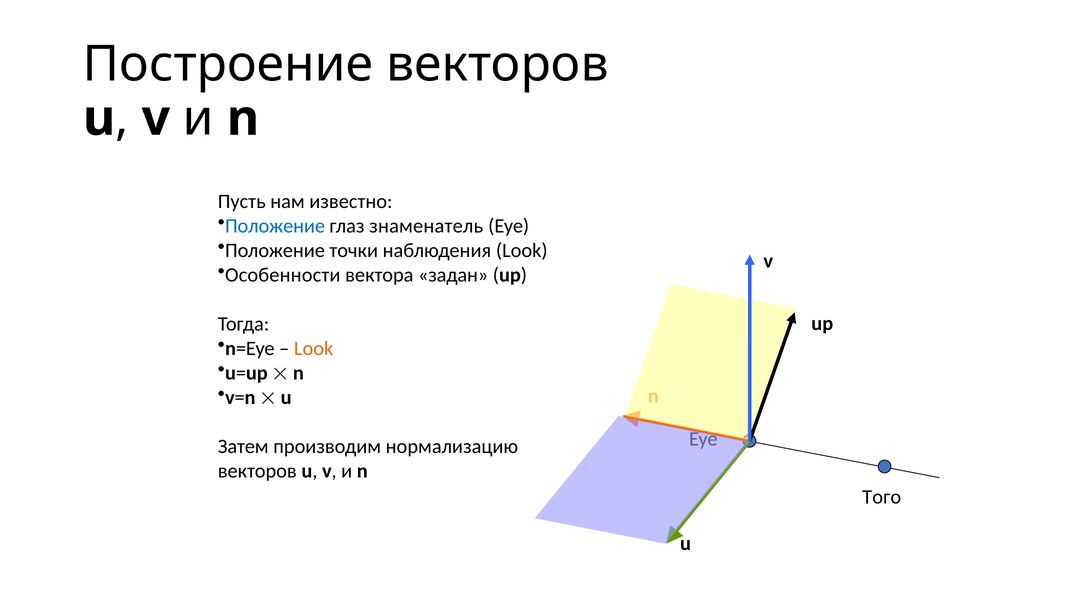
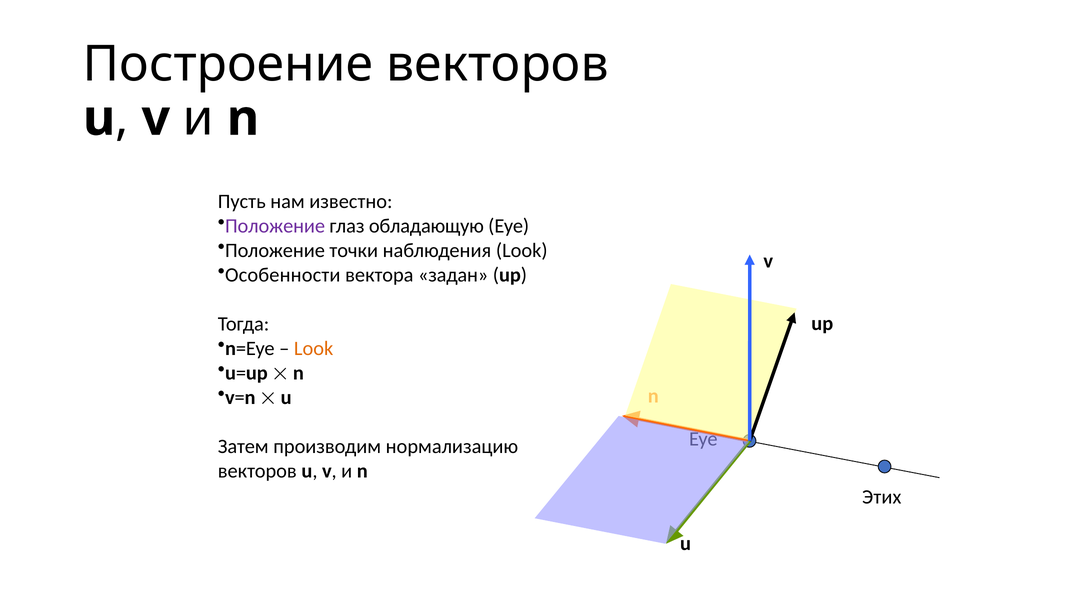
Положение colour: blue -> purple (275, 226)
знаменатель: знаменатель -> обладающую (426, 226)
Того: Того -> Этих (882, 497)
